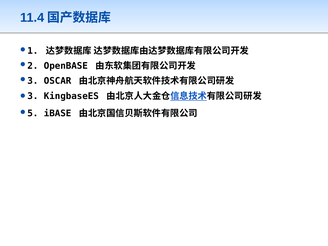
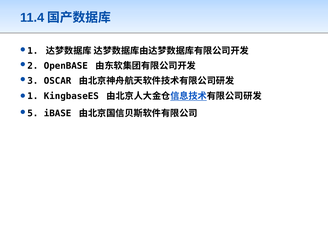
3: 3 -> 1 (33, 96)
